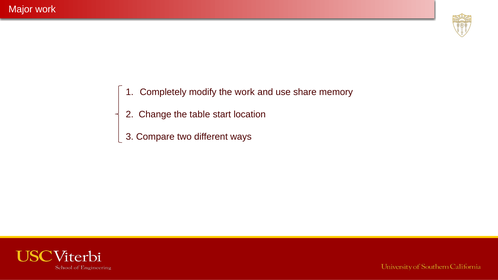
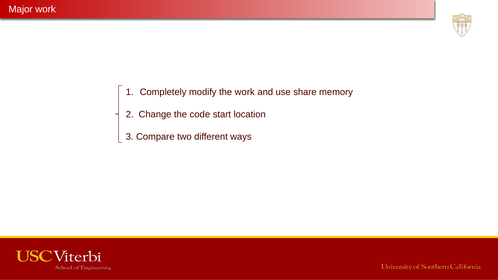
the table: table -> code (200, 115)
